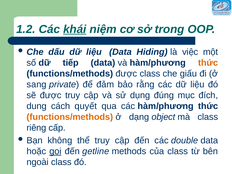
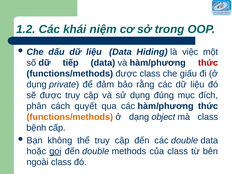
khái underline: present -> none (75, 29)
thức colour: orange -> red (208, 63)
sang: sang -> dụng (37, 84)
dung: dung -> phân (37, 106)
riêng: riêng -> bệnh (36, 128)
đến getline: getline -> double (96, 151)
